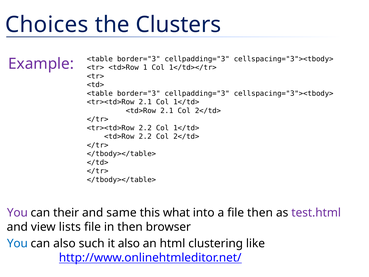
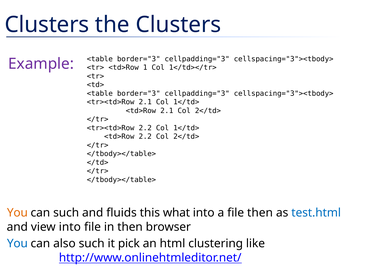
Choices: Choices -> Clusters (47, 25)
You colour: purple -> orange (17, 213)
can their: their -> such (66, 213)
same: same -> fluids (122, 213)
test.html colour: purple -> blue (316, 213)
view lists: lists -> into (70, 227)
it also: also -> pick (129, 243)
